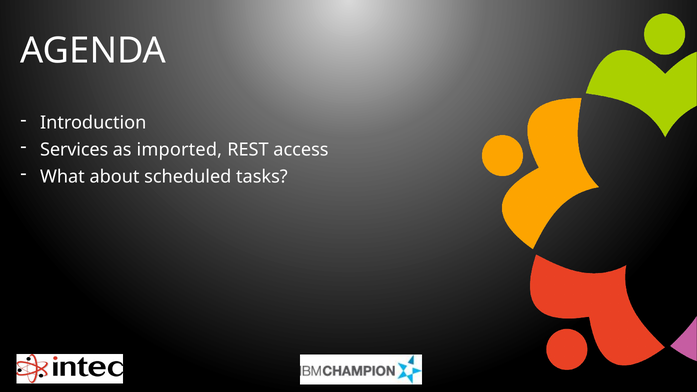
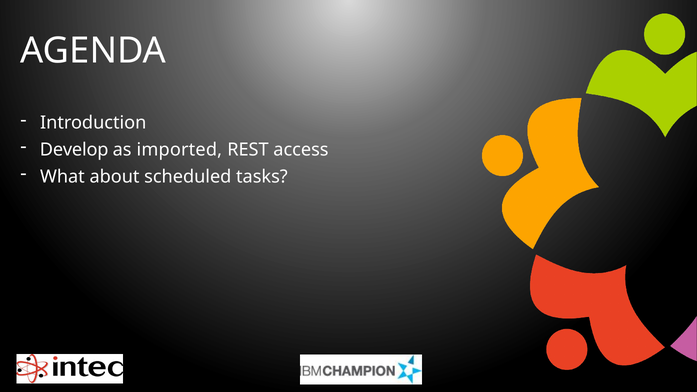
Services: Services -> Develop (74, 150)
